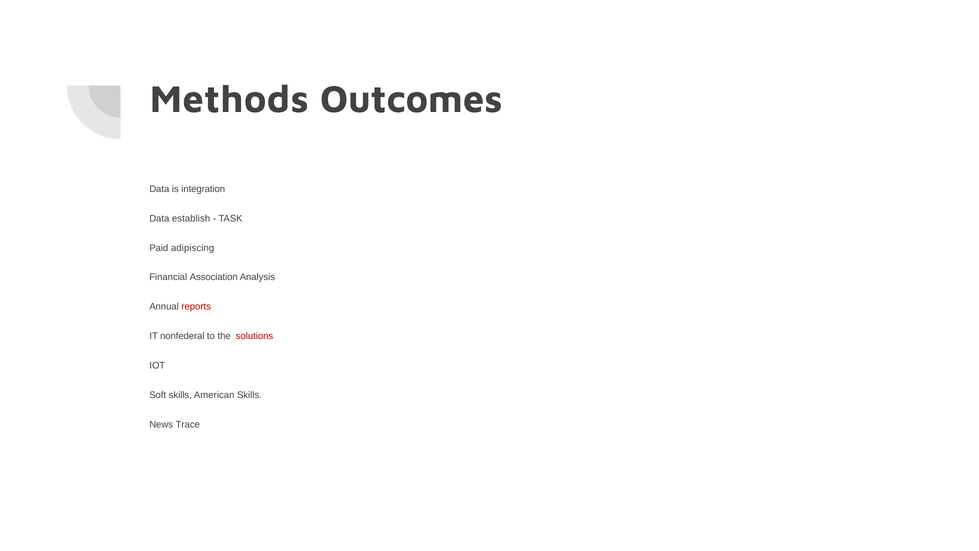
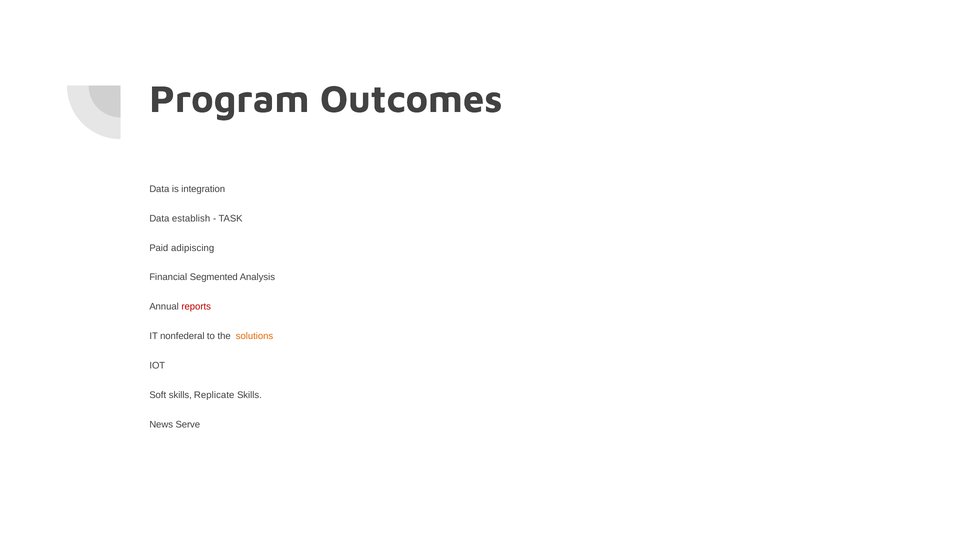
Methods: Methods -> Program (229, 99)
Association: Association -> Segmented (214, 277)
solutions colour: red -> orange (255, 336)
American: American -> Replicate (214, 395)
Trace: Trace -> Serve (188, 424)
